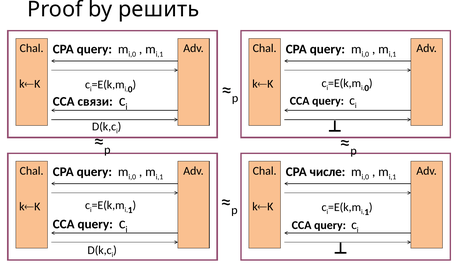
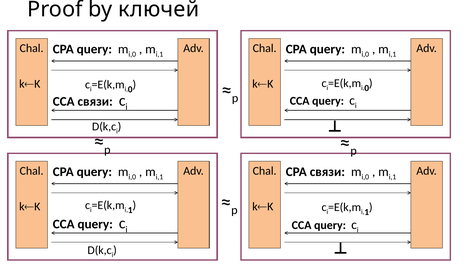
решить: решить -> ключей (159, 9)
CPA числе: числе -> связи (327, 172)
